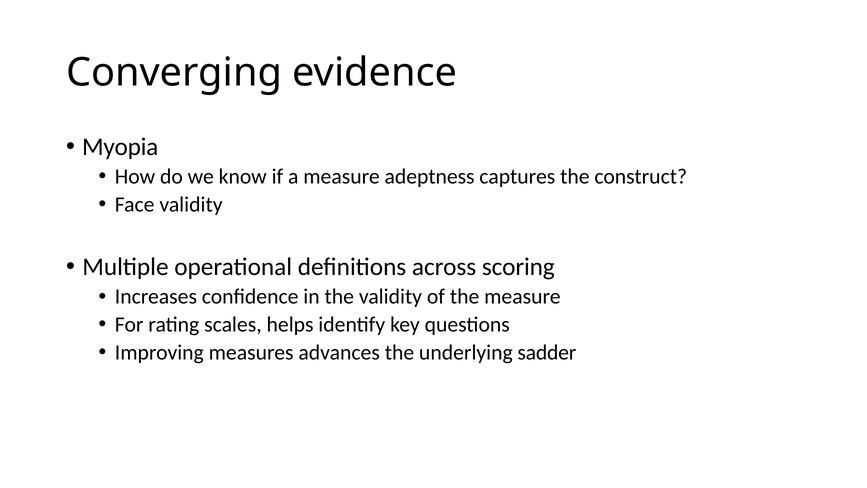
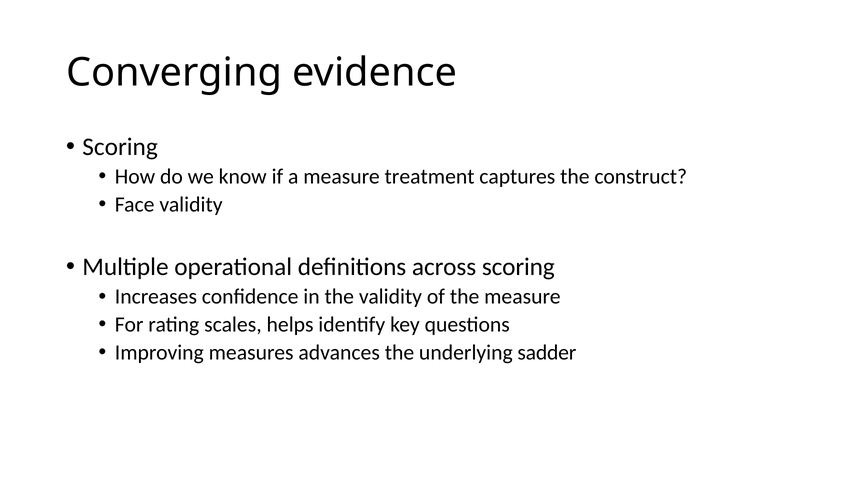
Myopia: Myopia -> Scoring (120, 147)
adeptness: adeptness -> treatment (430, 176)
